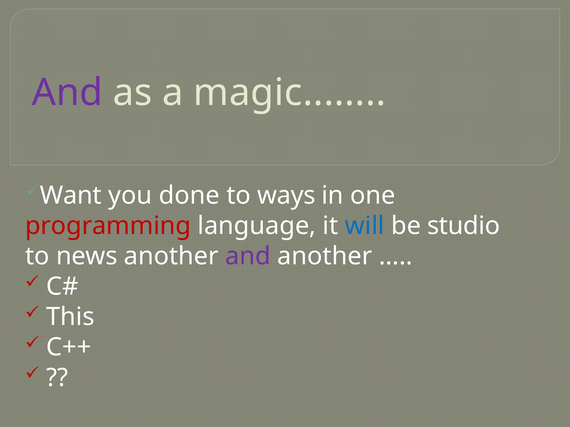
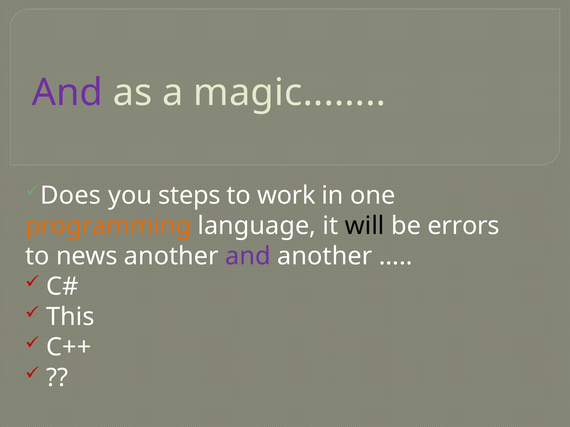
Want: Want -> Does (71, 196)
done: done -> steps (189, 196)
ways: ways -> work (286, 196)
programming colour: red -> orange (108, 226)
will colour: blue -> black (365, 226)
studio: studio -> errors (464, 226)
